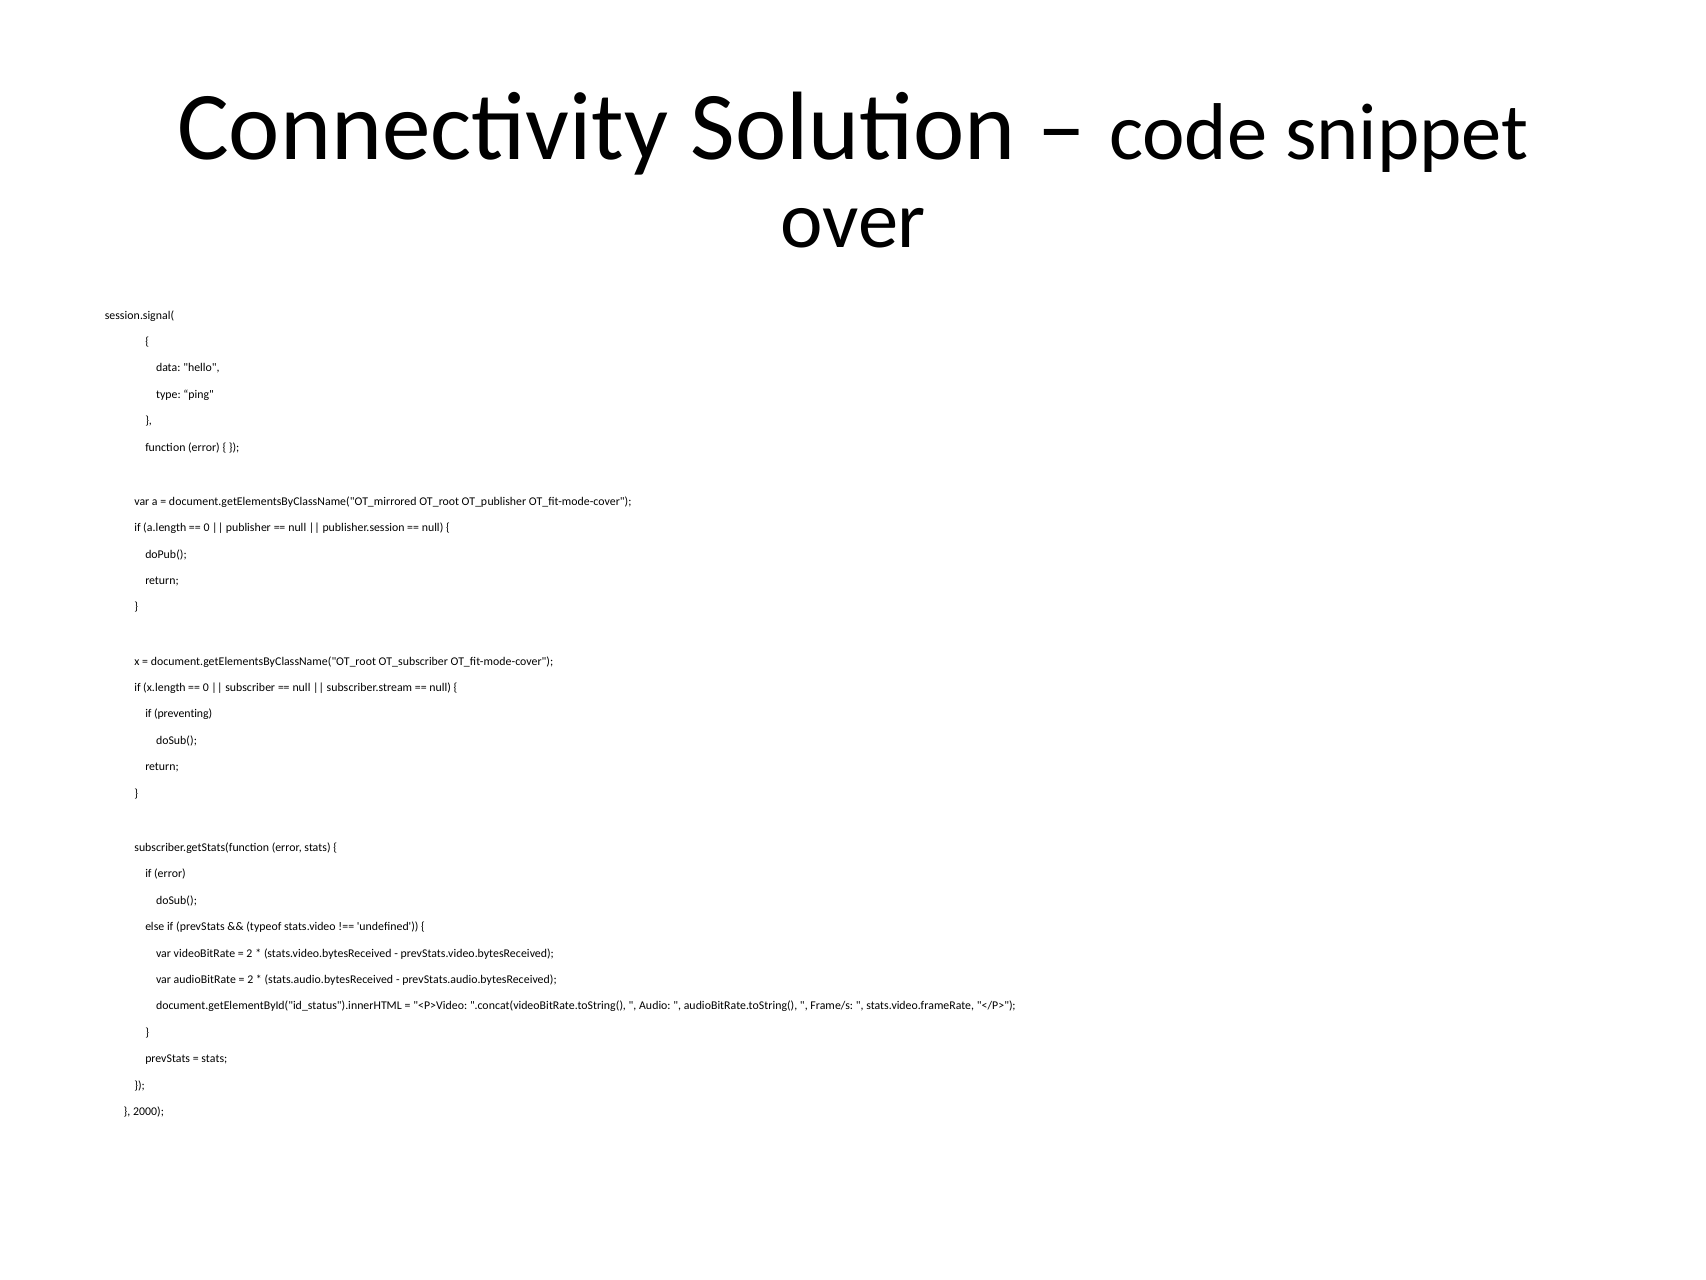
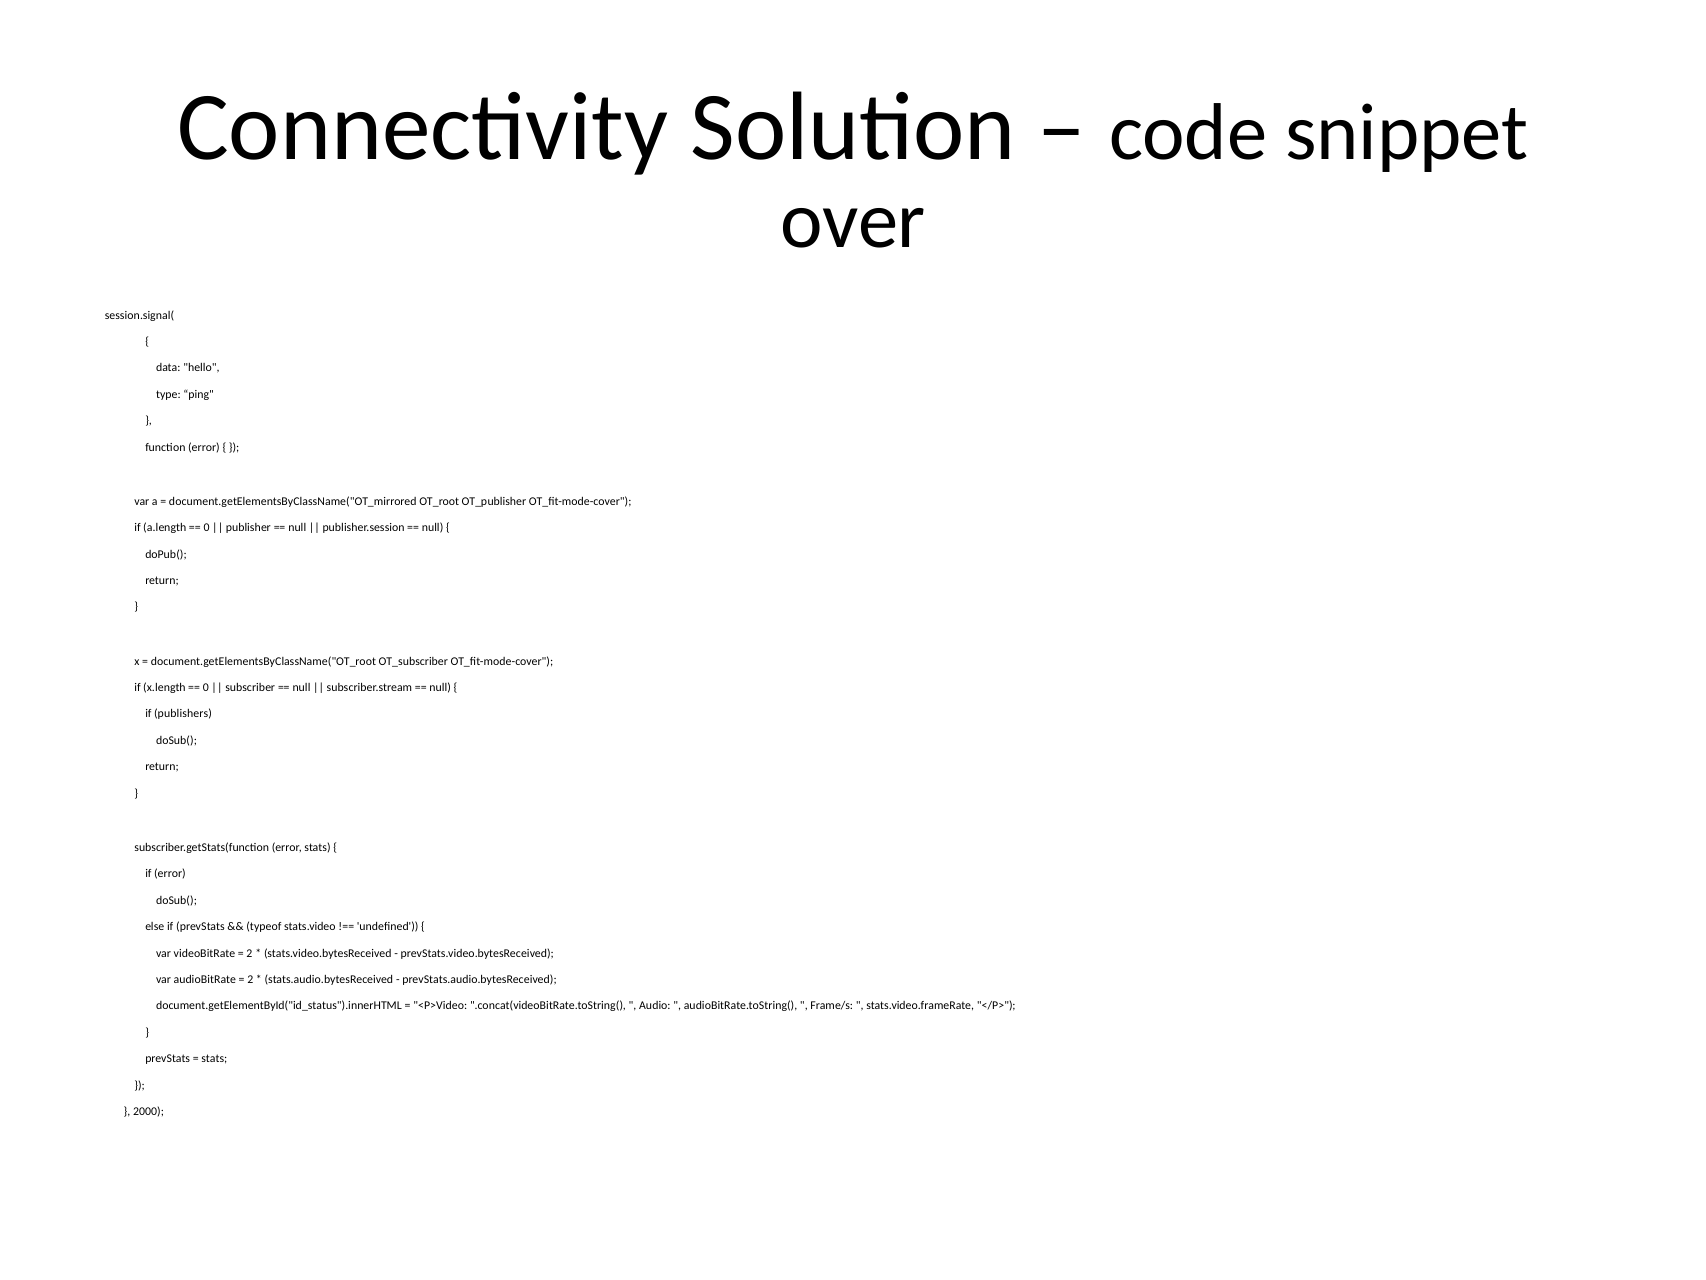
preventing: preventing -> publishers (183, 714)
